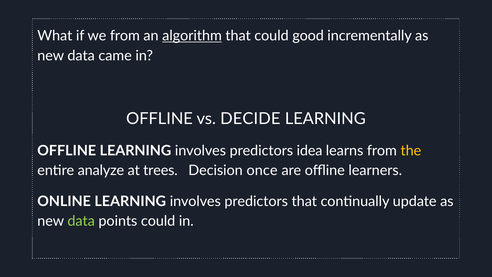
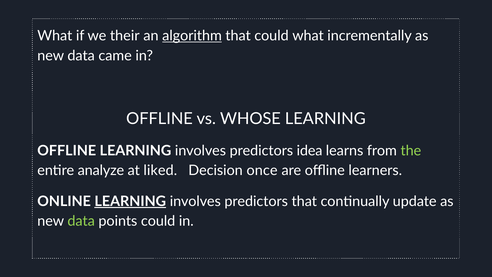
we from: from -> their (125, 36)
could good: good -> what (308, 36)
DECIDE: DECIDE -> WHOSE (250, 119)
the colour: yellow -> light green (411, 151)
trees: trees -> liked (160, 170)
LEARNING underline: none -> present (130, 201)
